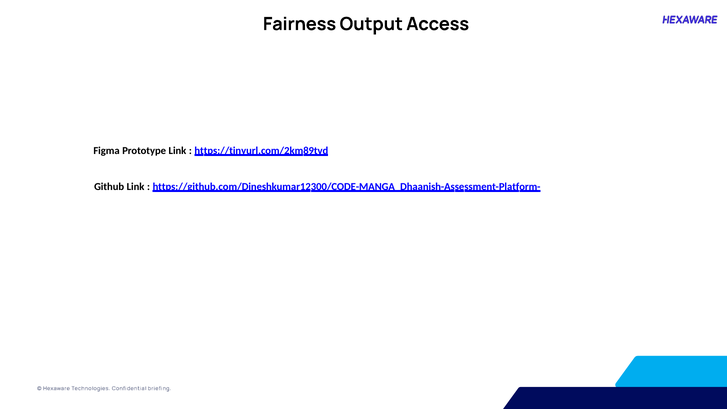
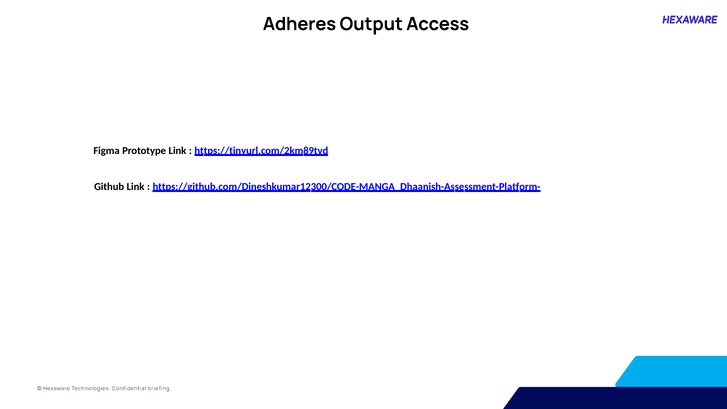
Fairness: Fairness -> Adheres (299, 24)
